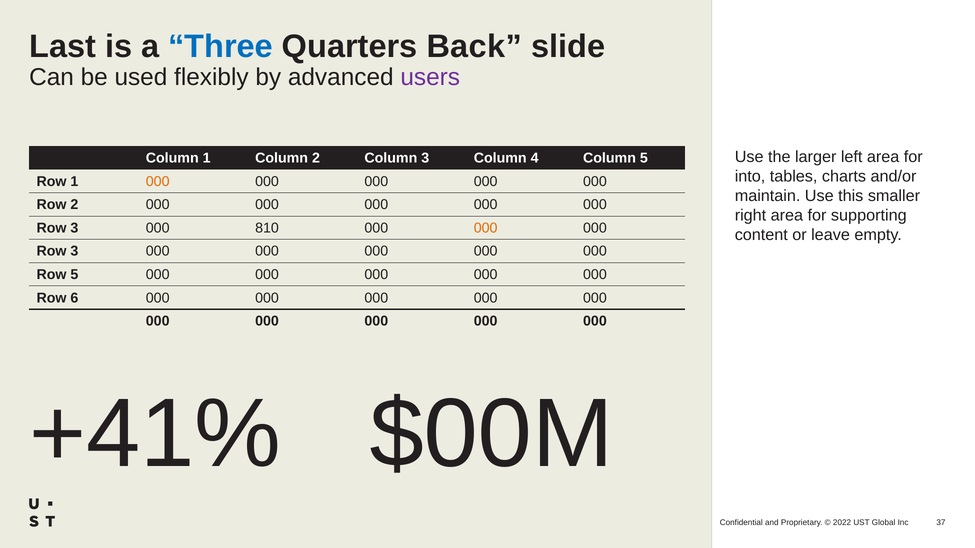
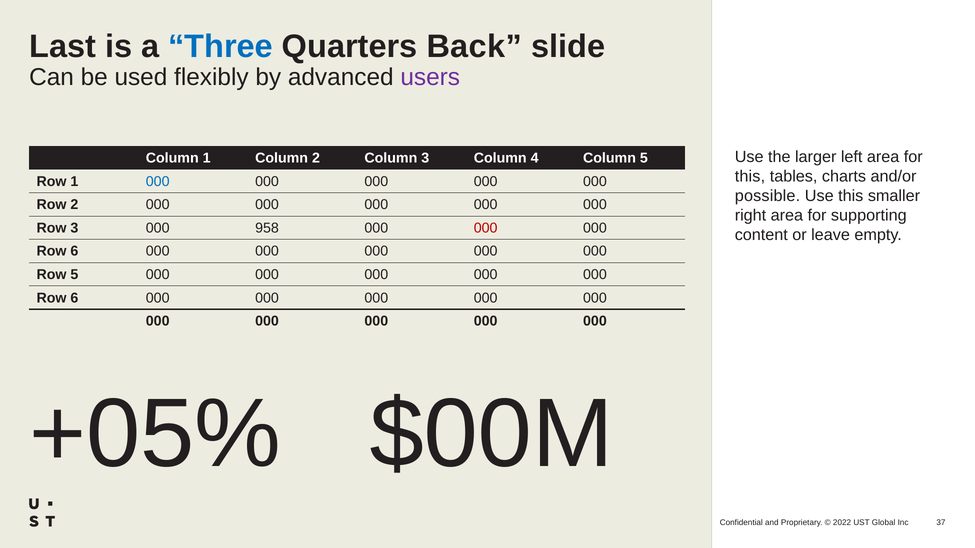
into: into -> this (750, 177)
000 colour: orange -> blue (158, 181)
maintain: maintain -> possible (768, 196)
810: 810 -> 958 (267, 228)
000 colour: orange -> red (486, 228)
3: 3 -> 6 (74, 251)
+41%: +41% -> +05% (155, 434)
